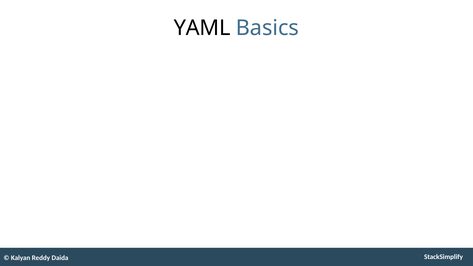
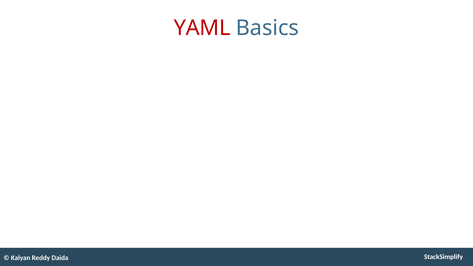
YAML colour: black -> red (202, 28)
